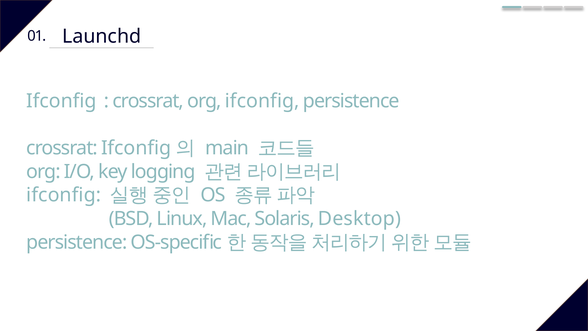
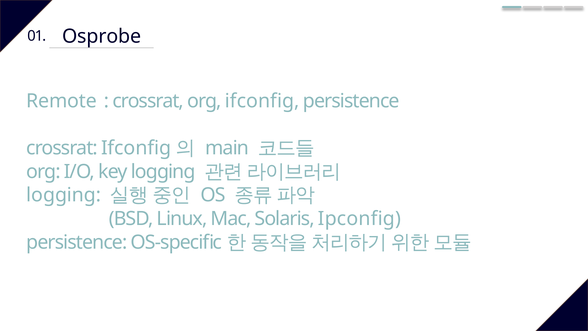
Launchd: Launchd -> Osprobe (102, 36)
Ifconfig: Ifconfig -> Remote (61, 101)
ifconfig: ifconfig -> logging (64, 195)
Desktop: Desktop -> Ipconfig (359, 219)
